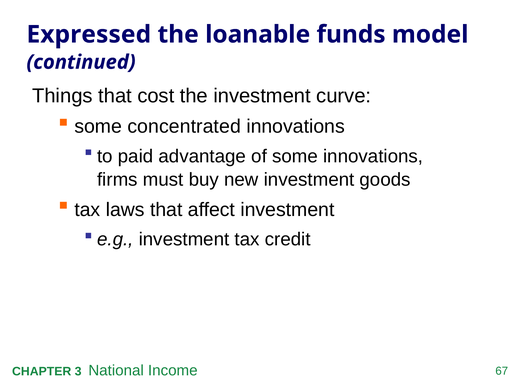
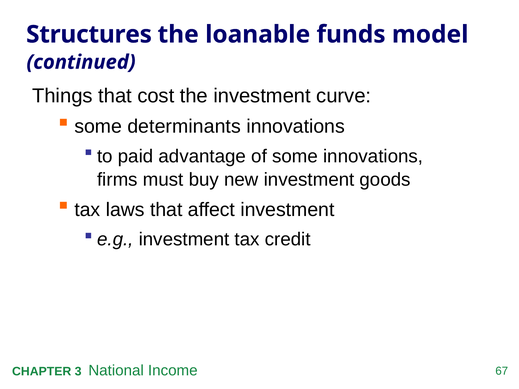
Expressed: Expressed -> Structures (89, 34)
concentrated: concentrated -> determinants (184, 127)
